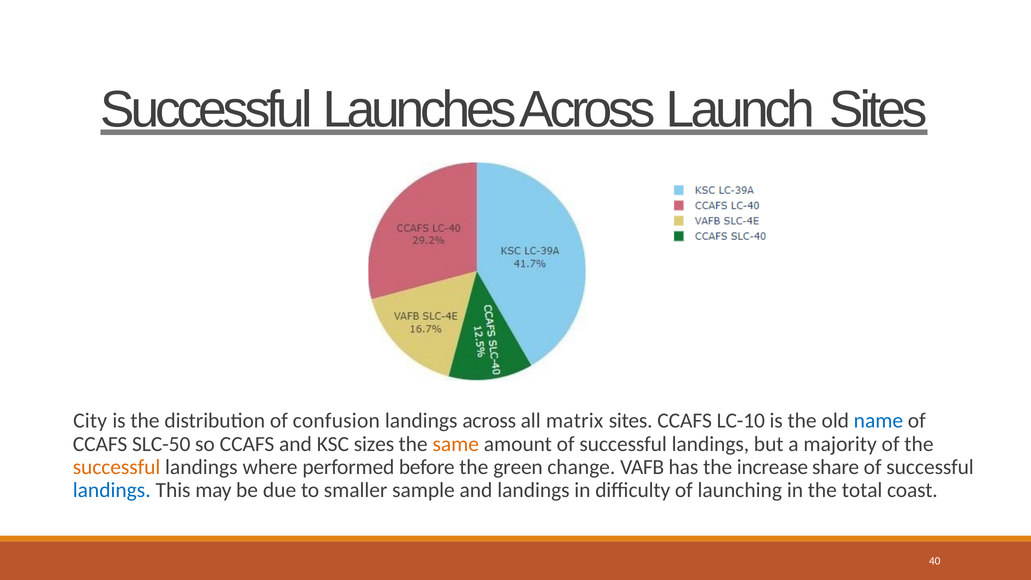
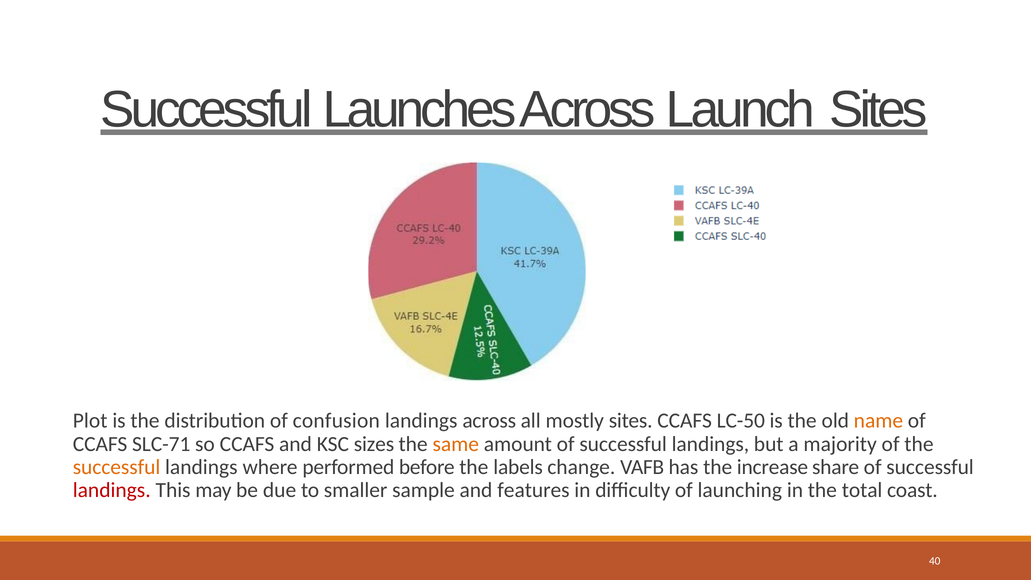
City: City -> Plot (90, 421)
matrix: matrix -> mostly (575, 421)
LC-10: LC-10 -> LC-50 (741, 421)
name colour: blue -> orange (878, 421)
SLC-50: SLC-50 -> SLC-71 (161, 444)
green: green -> labels (518, 467)
landings colour: blue -> red (112, 490)
and landings: landings -> features (533, 490)
